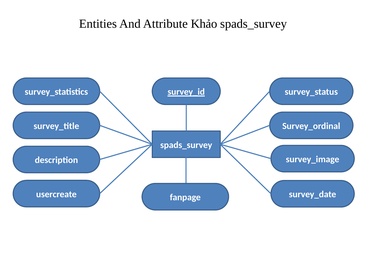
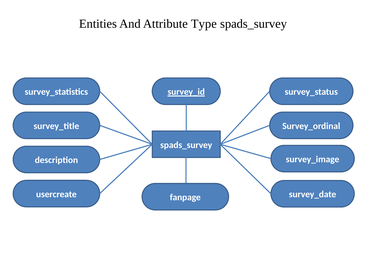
Khảo: Khảo -> Type (204, 24)
